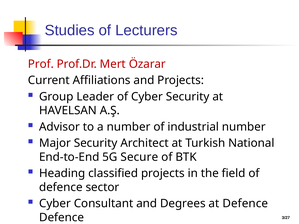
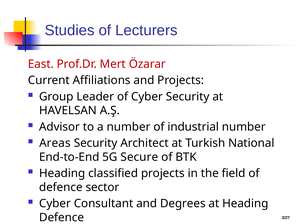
Prof: Prof -> East (41, 64)
Major: Major -> Areas (55, 143)
at Defence: Defence -> Heading (245, 204)
